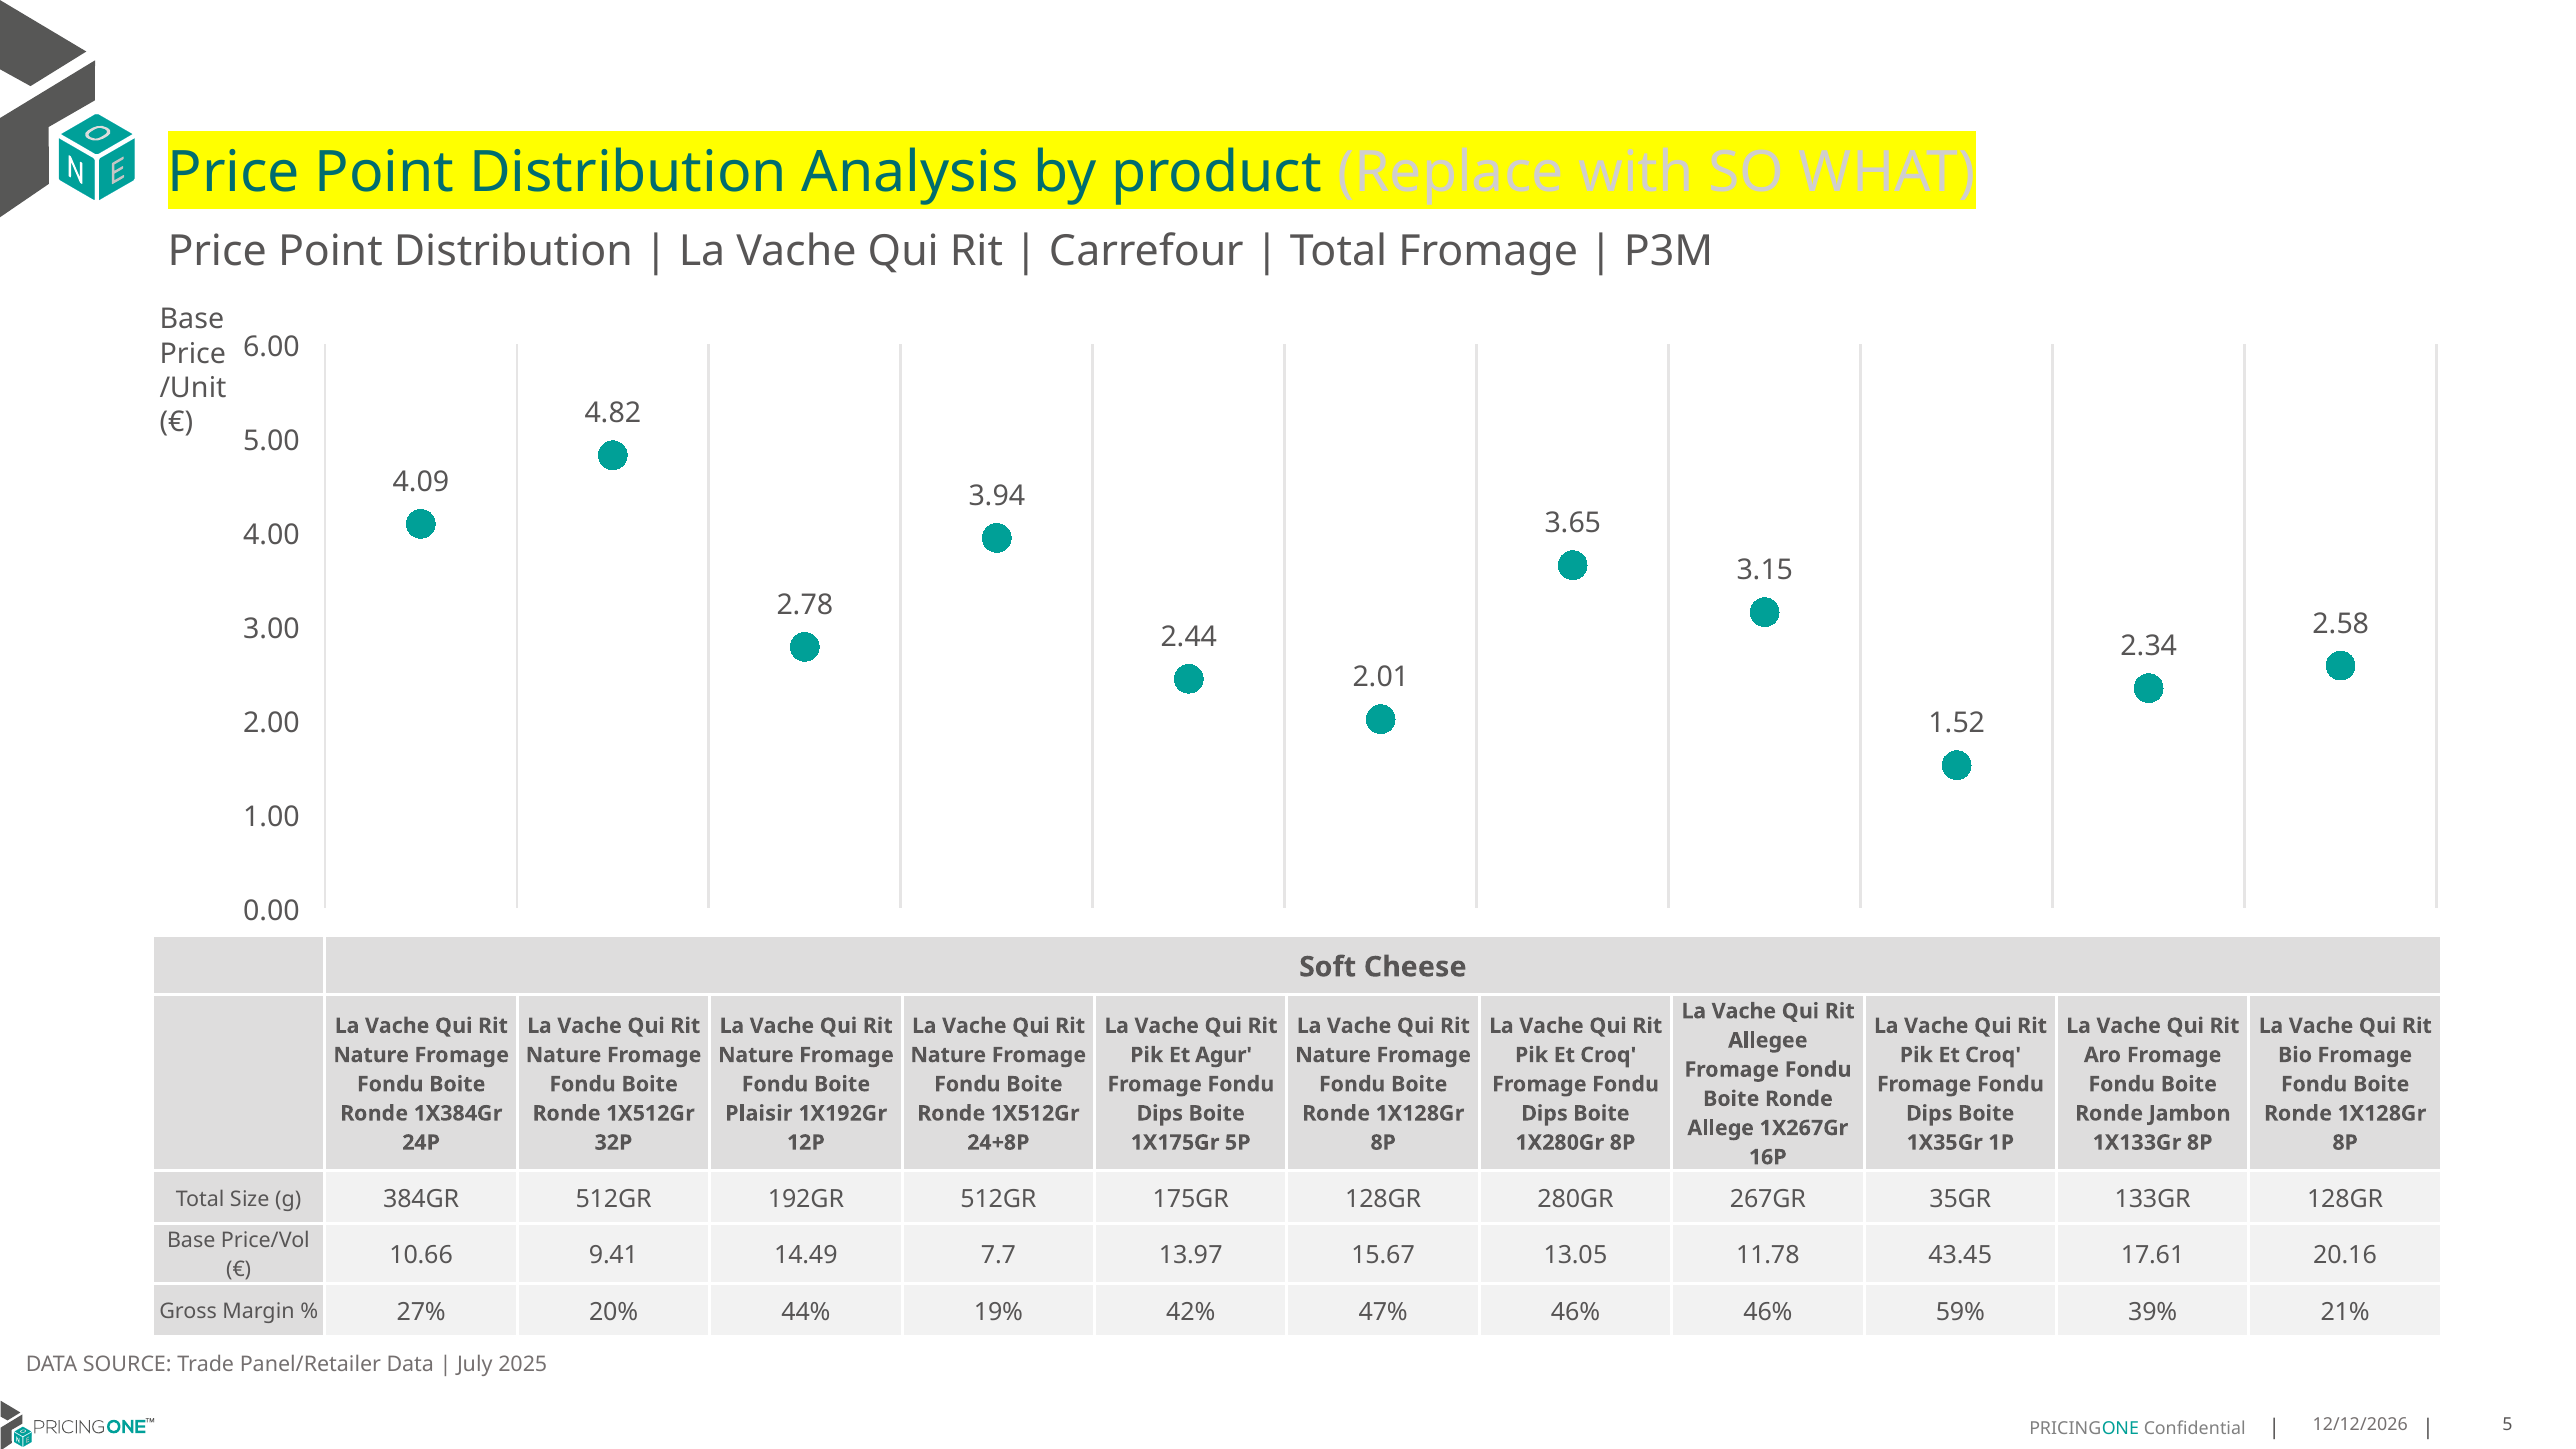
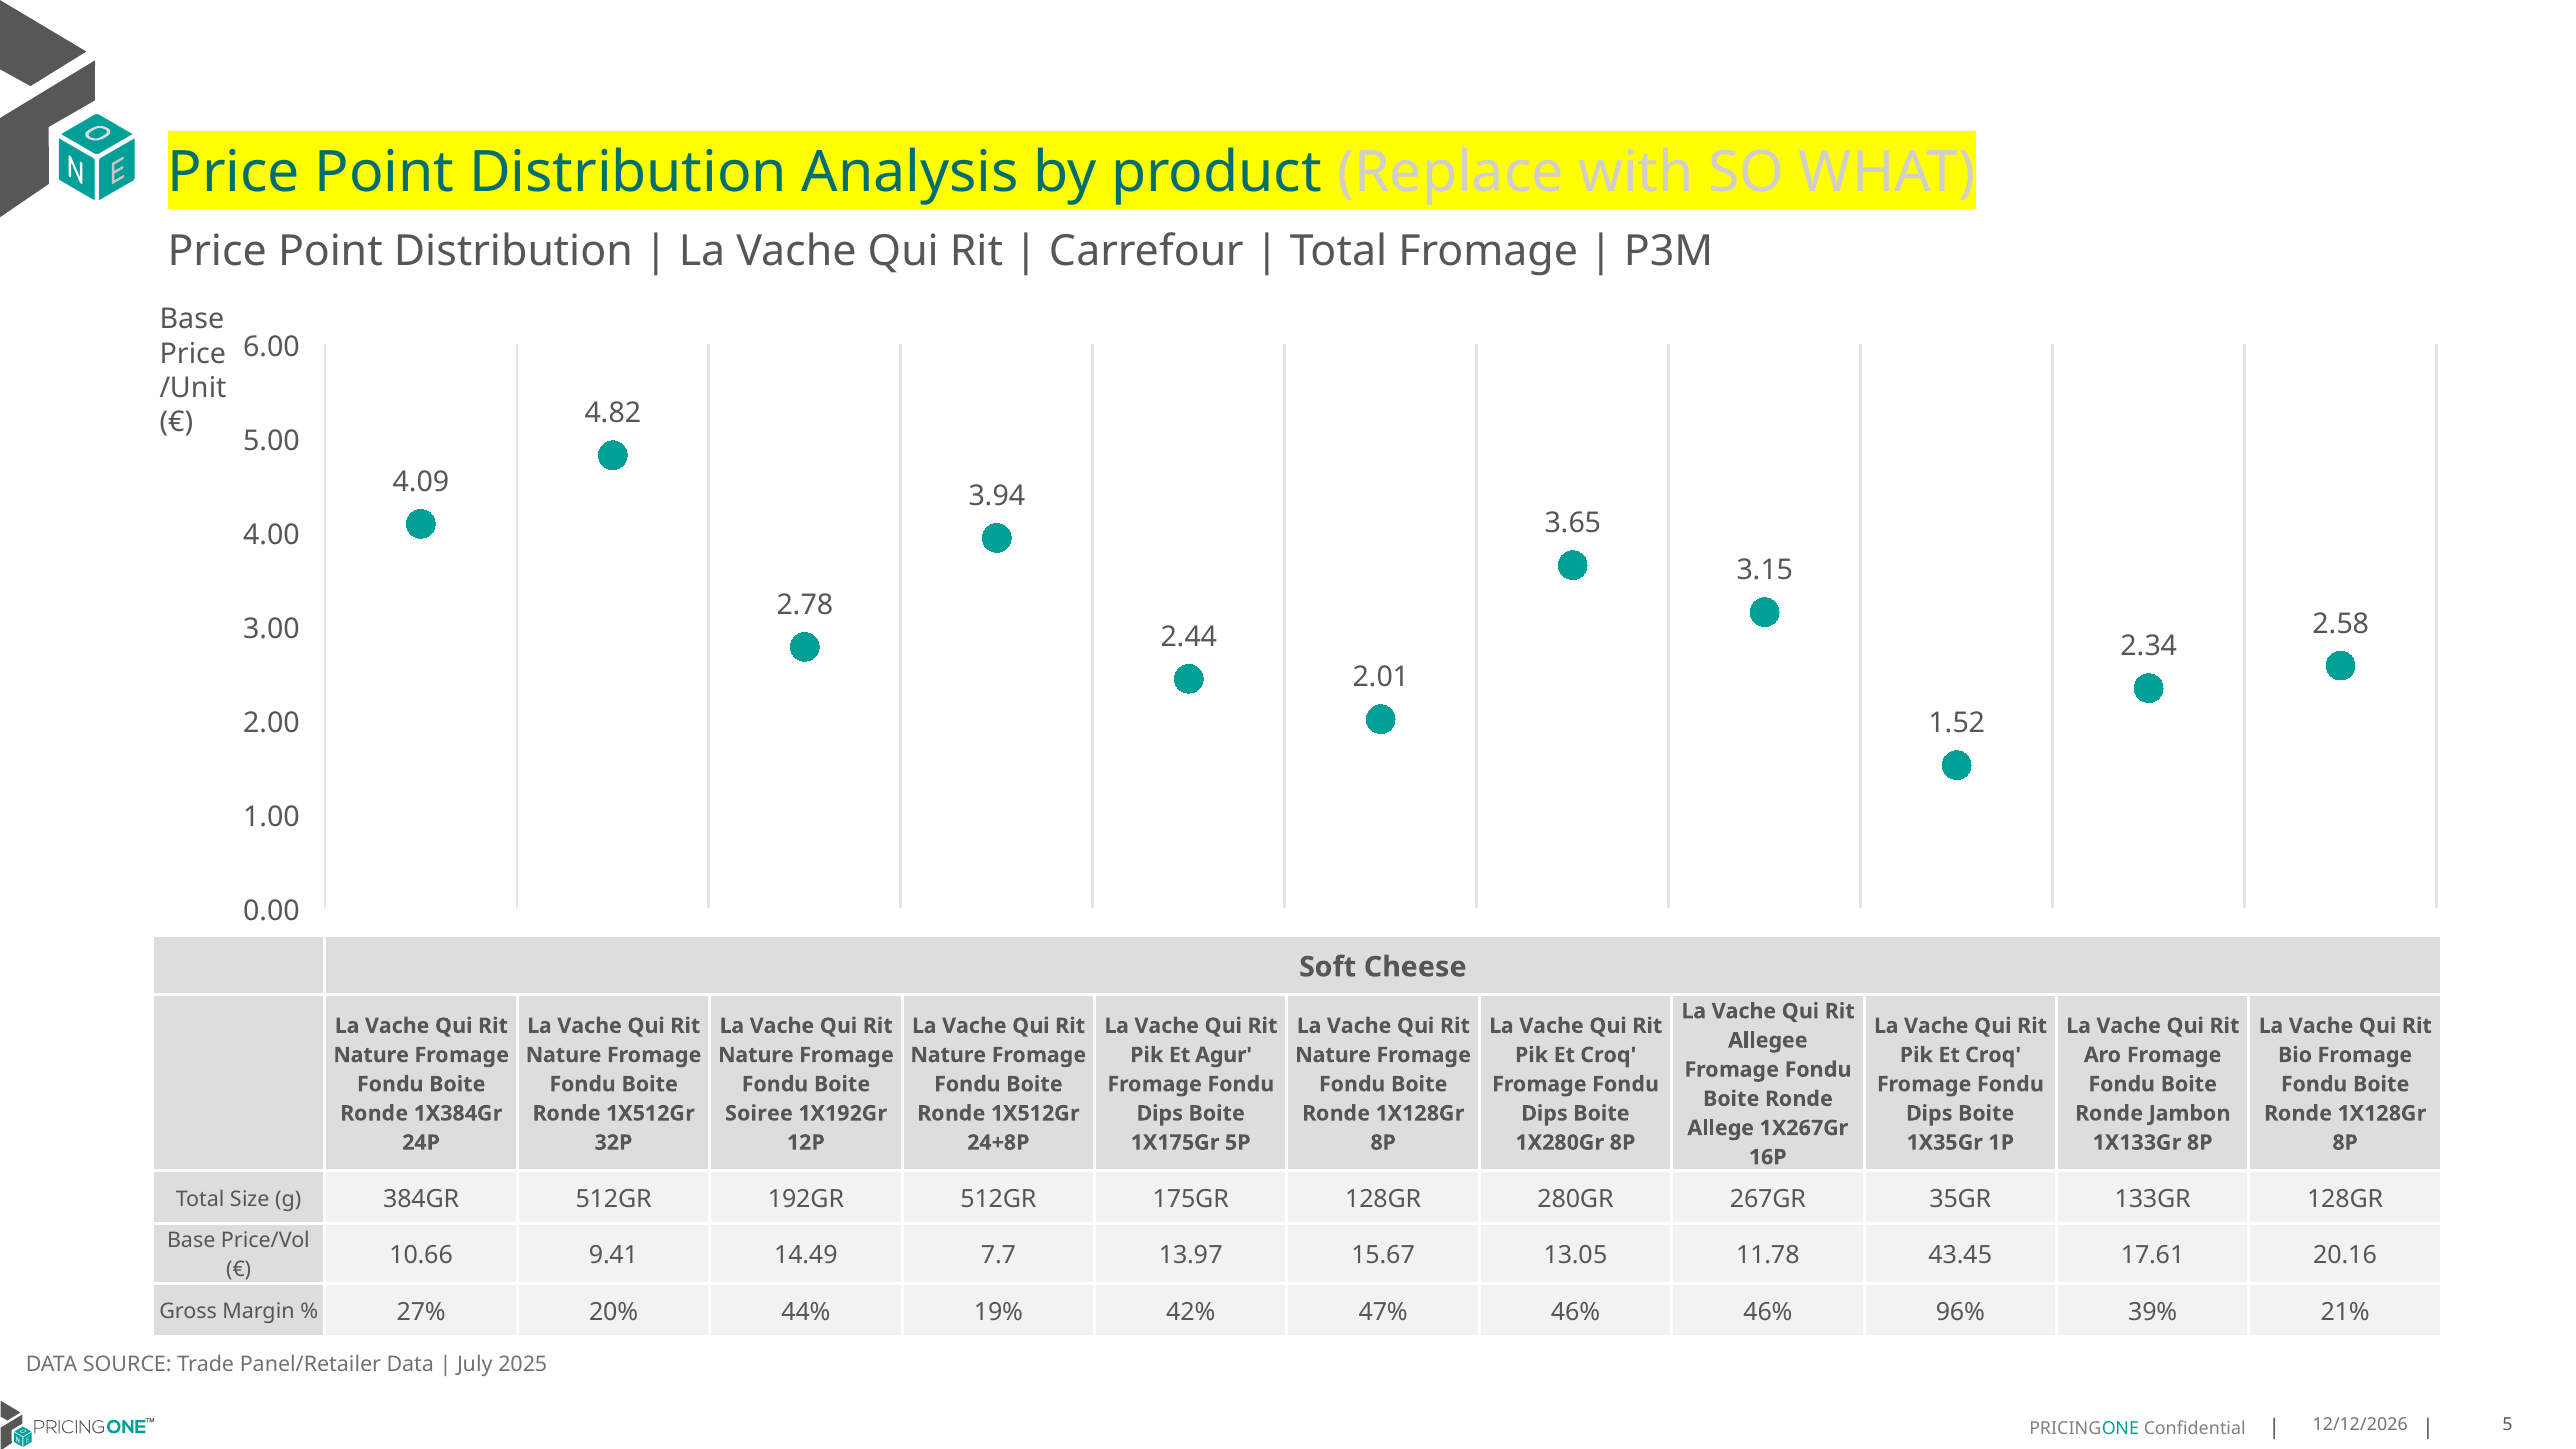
Plaisir: Plaisir -> Soiree (759, 1113)
59%: 59% -> 96% (1960, 1312)
